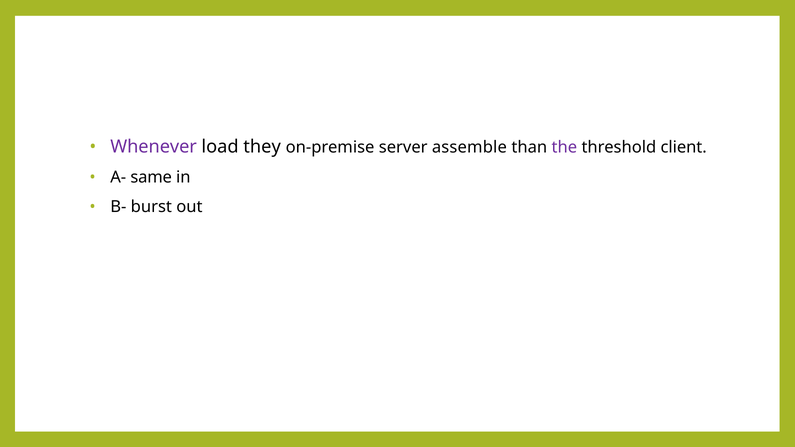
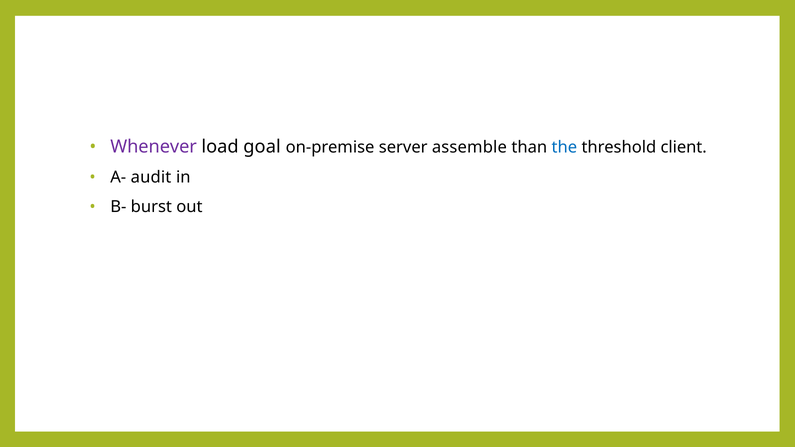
they: they -> goal (262, 147)
the colour: purple -> blue (564, 147)
same: same -> audit (151, 177)
